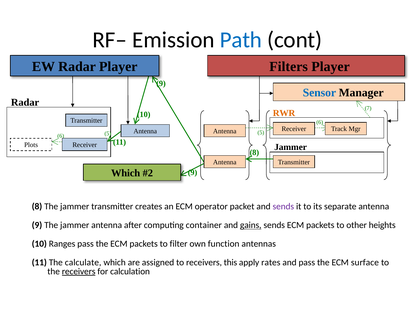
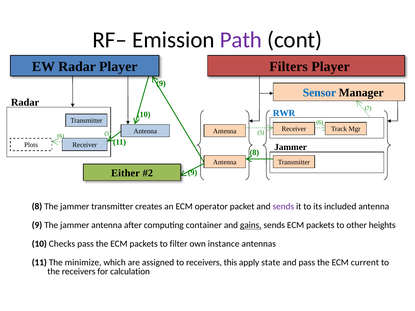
Path colour: blue -> purple (241, 40)
RWR colour: orange -> blue (284, 113)
Which: Which -> Either (126, 173)
separate: separate -> included (340, 207)
Ranges: Ranges -> Checks (62, 244)
function: function -> instance (224, 244)
calculate: calculate -> minimize (83, 263)
rates: rates -> state (271, 263)
surface: surface -> current (365, 263)
receivers underline: present -> none (79, 272)
